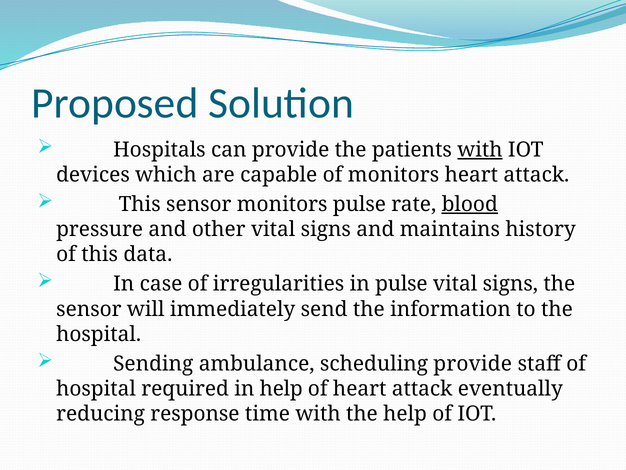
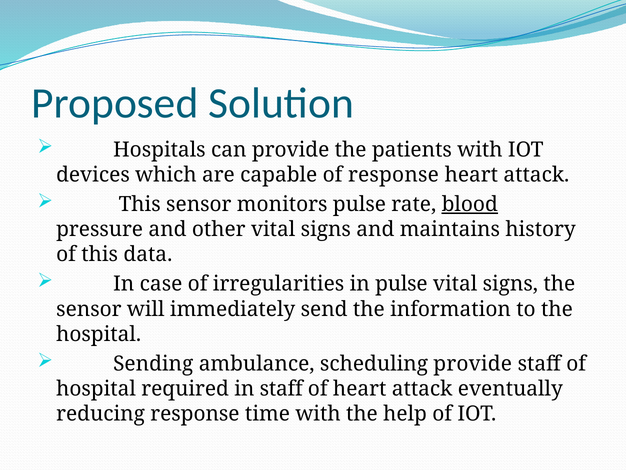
with underline: present -> none (480, 150)
of monitors: monitors -> response (393, 175)
in help: help -> staff (281, 388)
